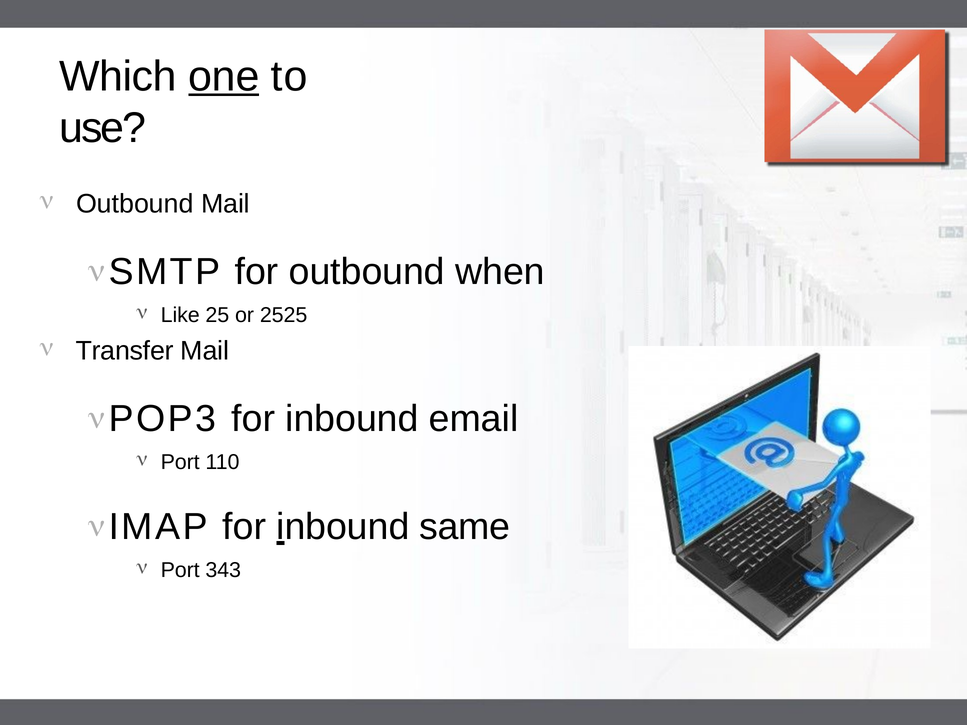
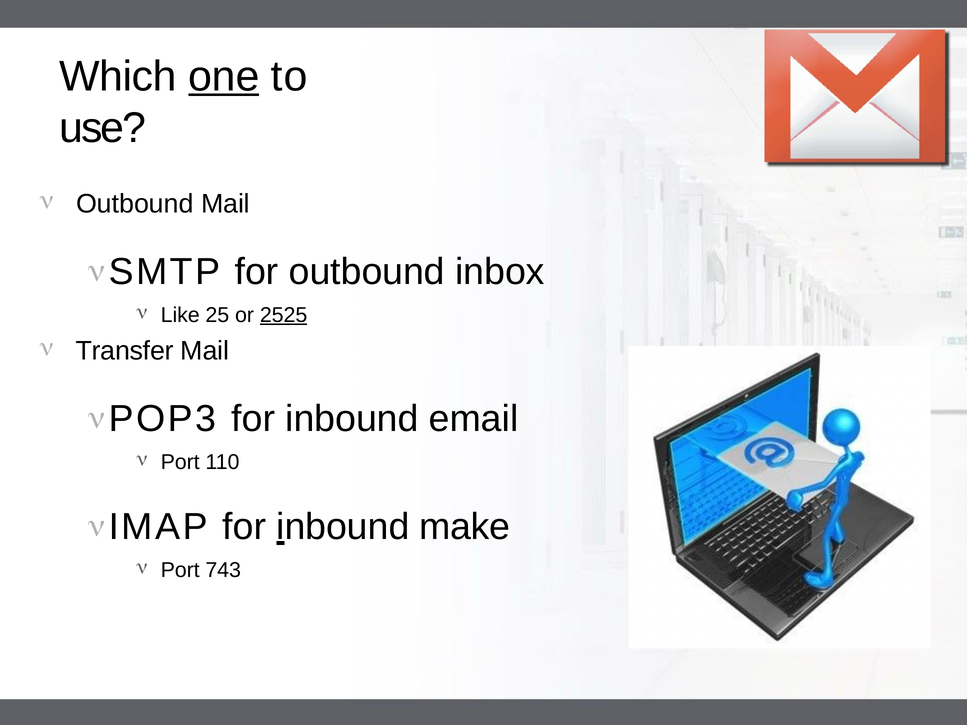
when: when -> inbox (500, 272)
2525 underline: none -> present (284, 315)
same: same -> make (465, 527)
343: 343 -> 743 (223, 570)
